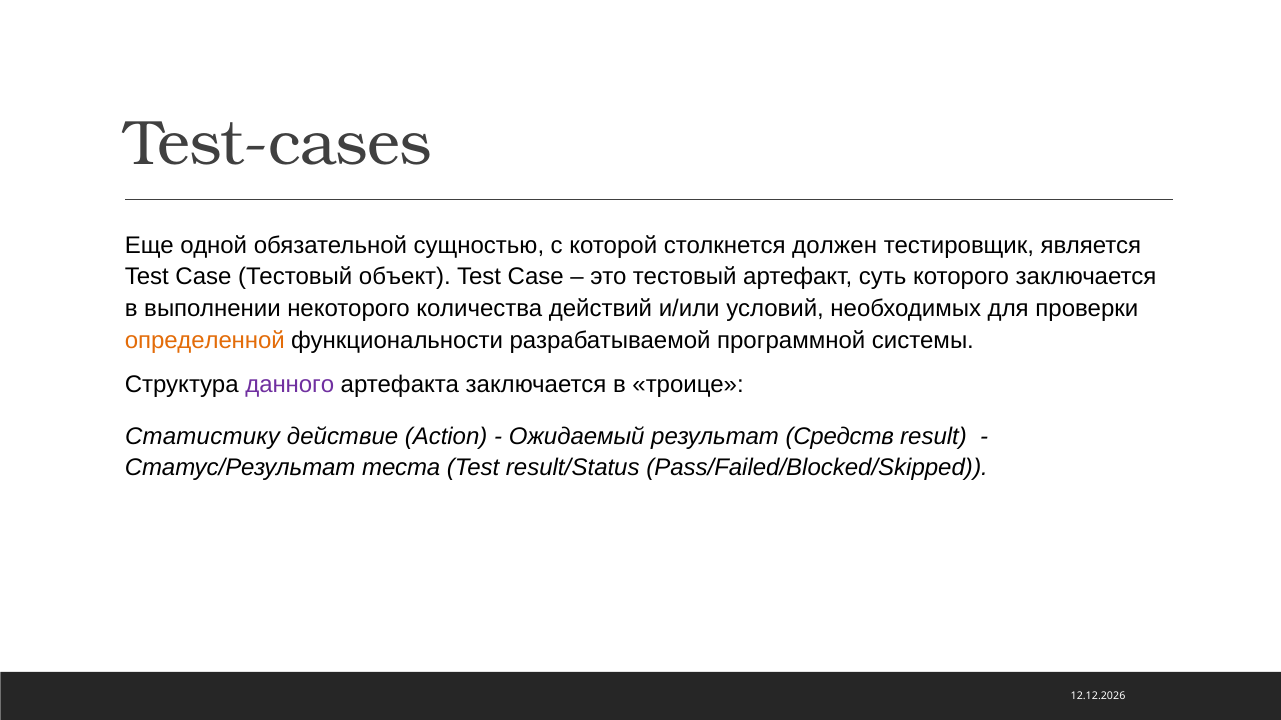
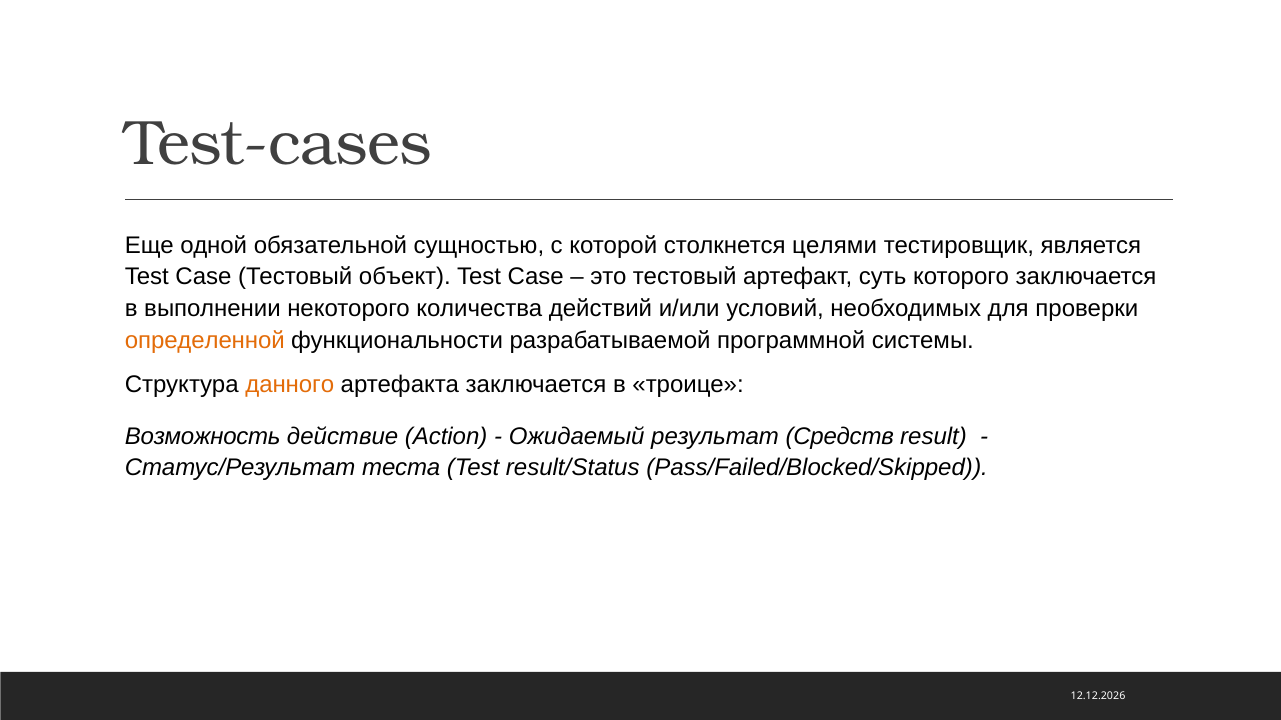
должен: должен -> целями (835, 245)
данного colour: purple -> orange (290, 385)
Статистику: Статистику -> Возможность (203, 437)
